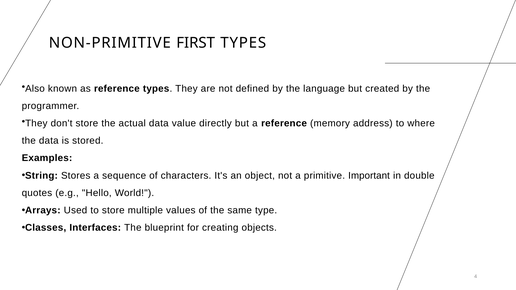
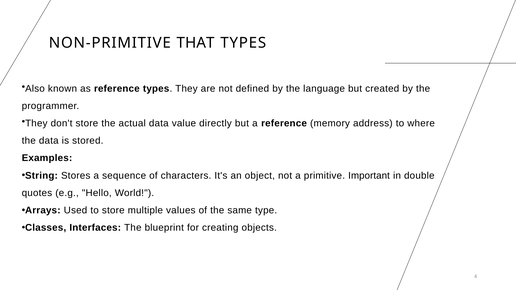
FIRST: FIRST -> THAT (196, 43)
